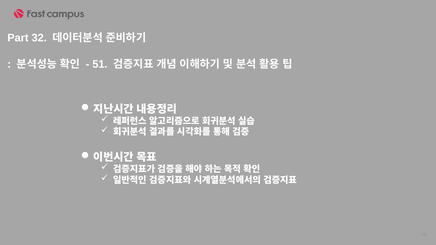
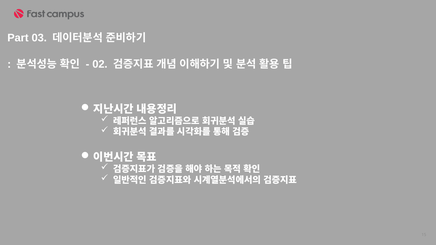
32: 32 -> 03 (39, 38)
51: 51 -> 02 (100, 64)
